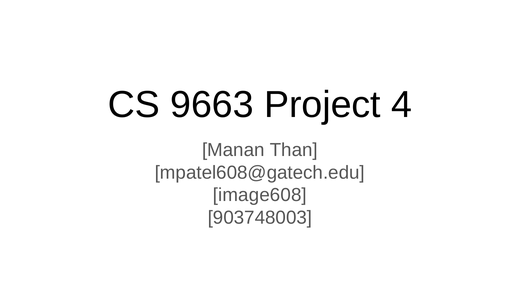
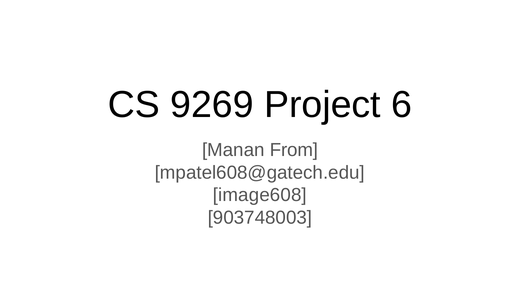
9663: 9663 -> 9269 (212, 105)
4: 4 -> 6 (402, 105)
Than: Than -> From (294, 150)
